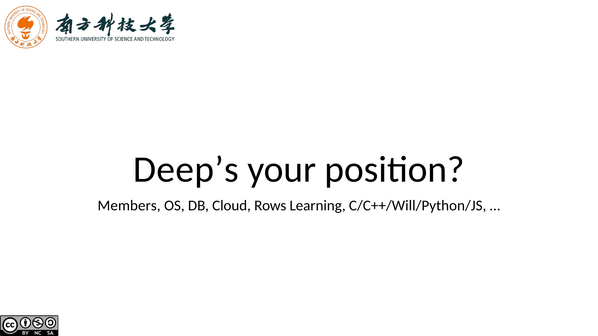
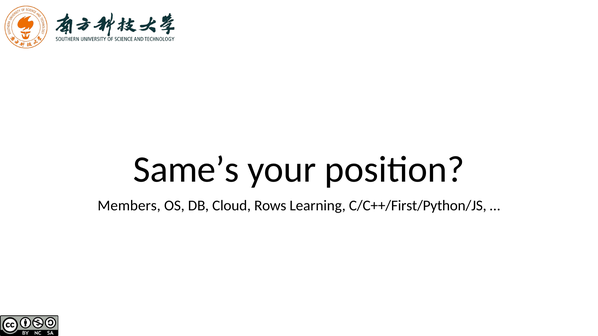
Deep’s: Deep’s -> Same’s (186, 170)
C/C++/Will/Python/JS: C/C++/Will/Python/JS -> C/C++/First/Python/JS (418, 206)
